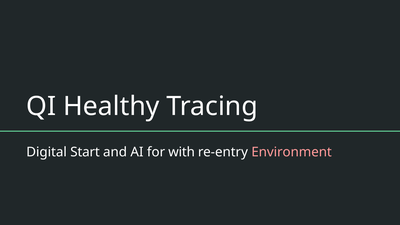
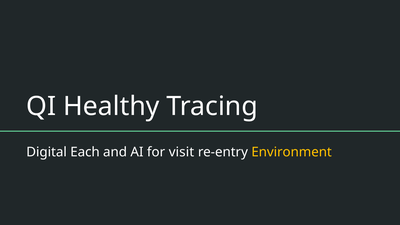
Start: Start -> Each (85, 152)
with: with -> visit (181, 152)
Environment colour: pink -> yellow (292, 152)
